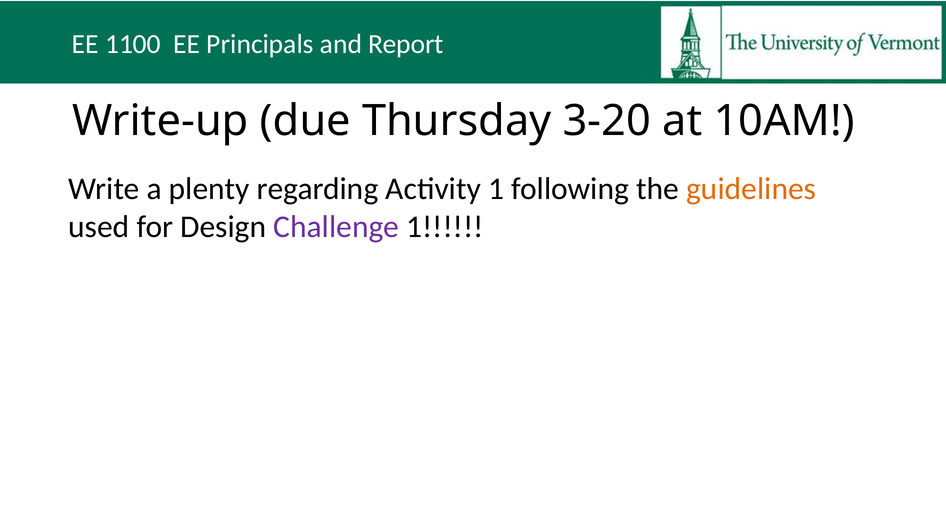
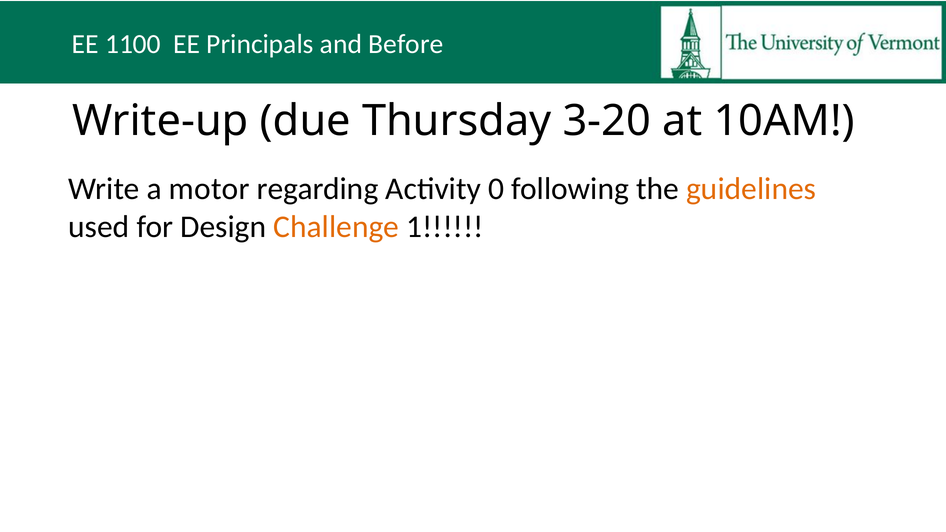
Report: Report -> Before (406, 44)
plenty: plenty -> motor (209, 189)
Activity 1: 1 -> 0 (496, 189)
Challenge colour: purple -> orange (336, 227)
